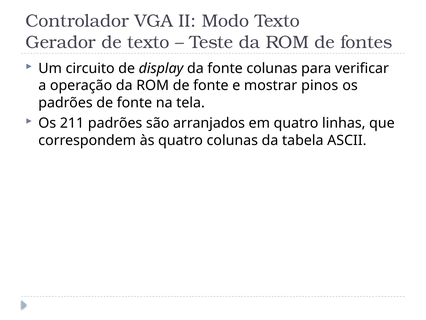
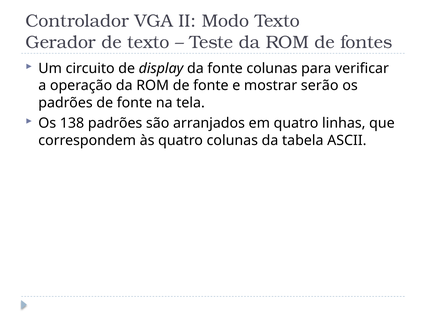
pinos: pinos -> serão (320, 85)
211: 211 -> 138 (72, 123)
